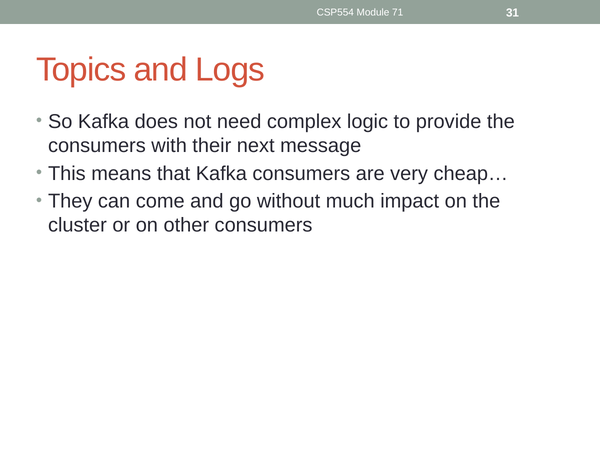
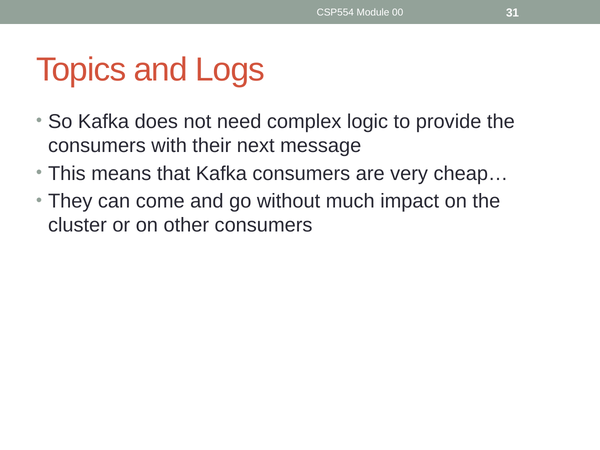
71: 71 -> 00 (398, 13)
